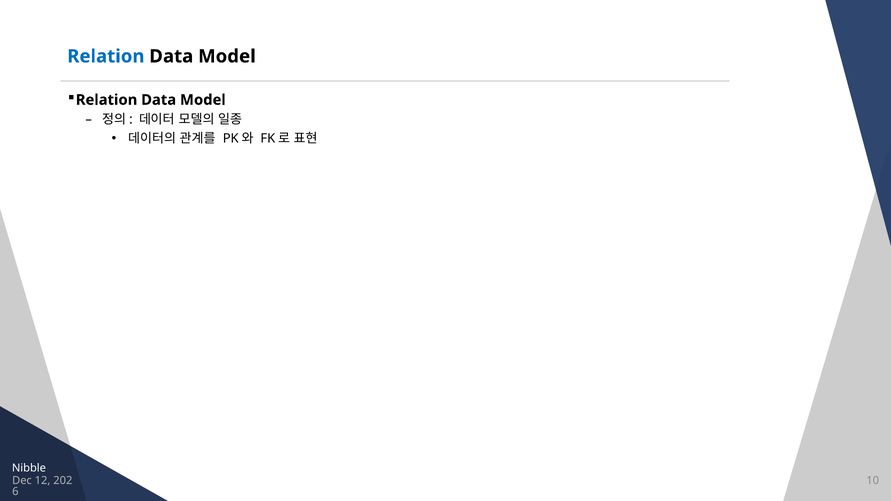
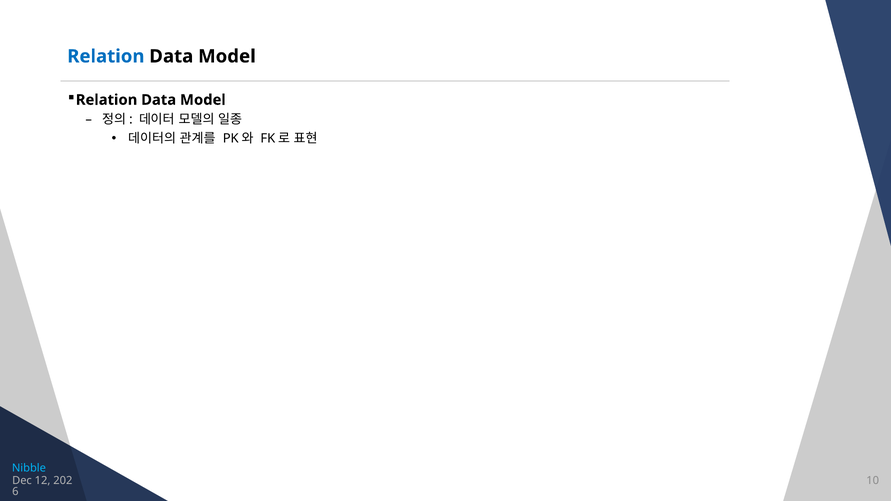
Nibble colour: white -> light blue (29, 468)
